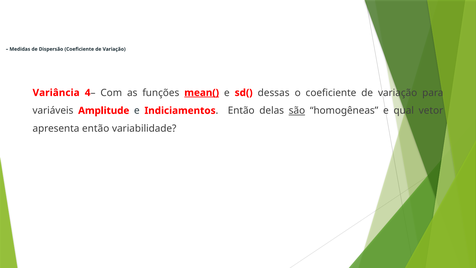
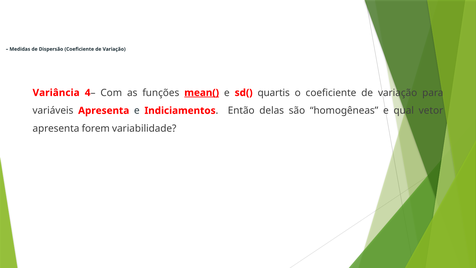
dessas: dessas -> quartis (274, 93)
variáveis Amplitude: Amplitude -> Apresenta (104, 111)
são underline: present -> none (297, 111)
apresenta então: então -> forem (96, 128)
